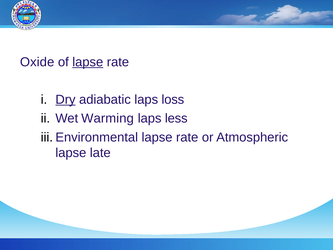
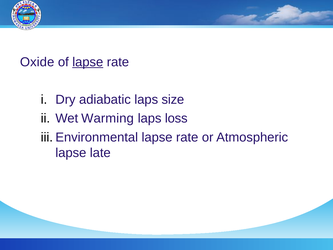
Dry underline: present -> none (65, 100)
loss: loss -> size (173, 100)
less: less -> loss (176, 118)
